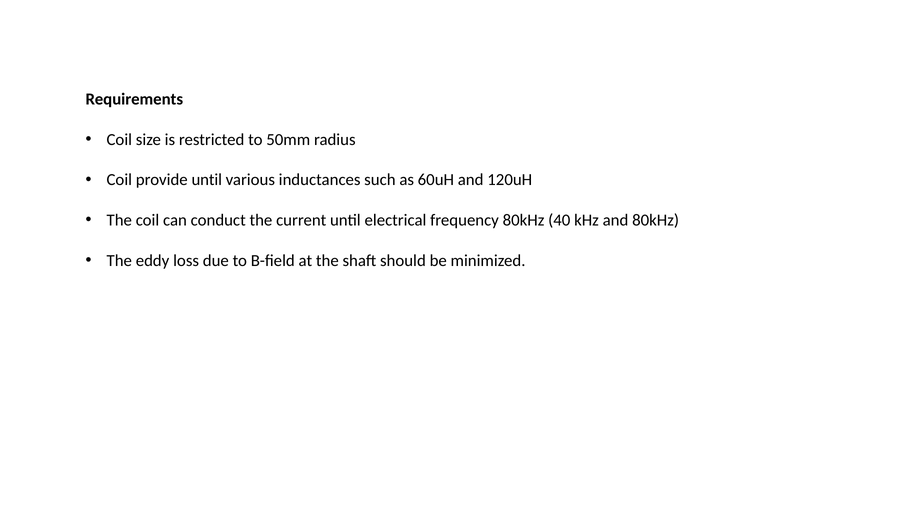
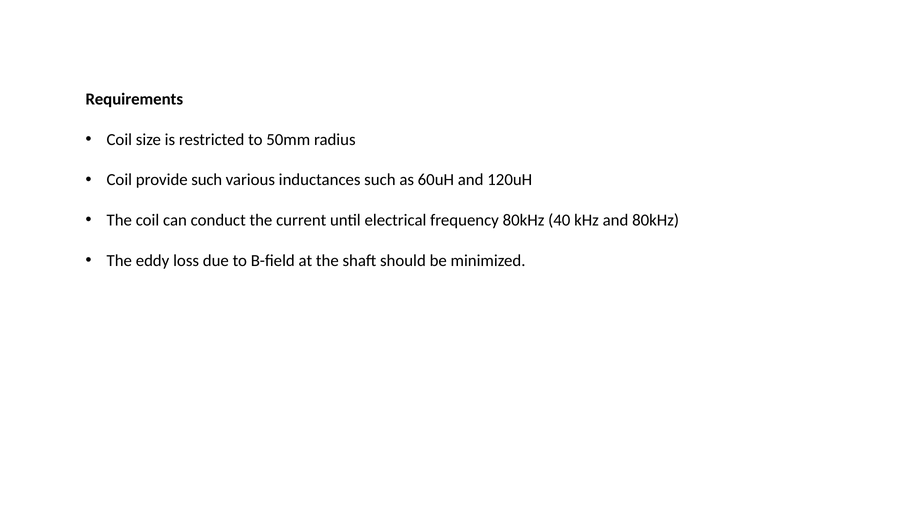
provide until: until -> such (207, 180)
